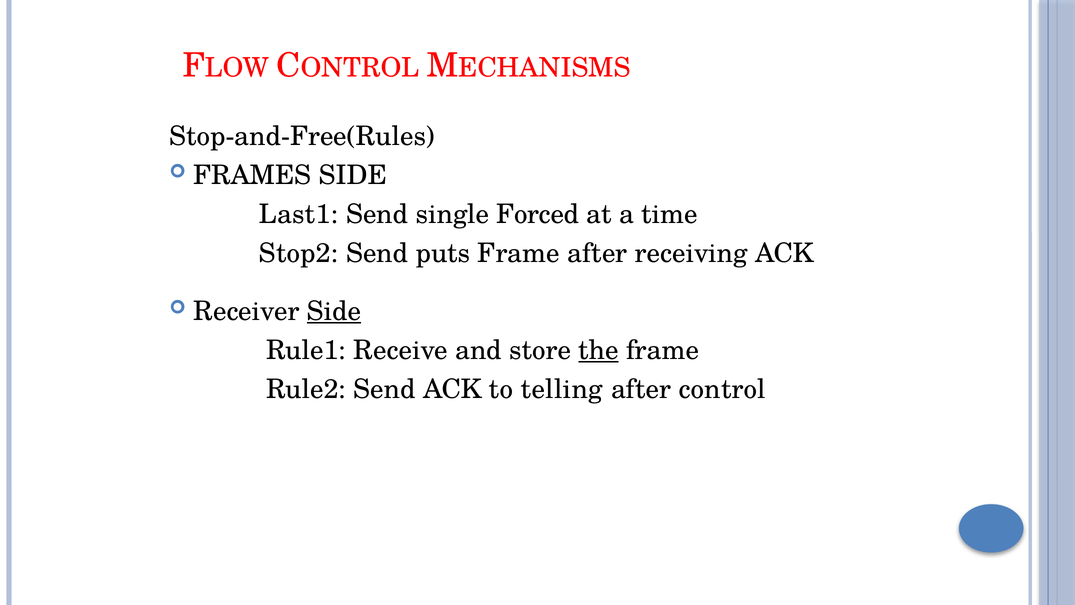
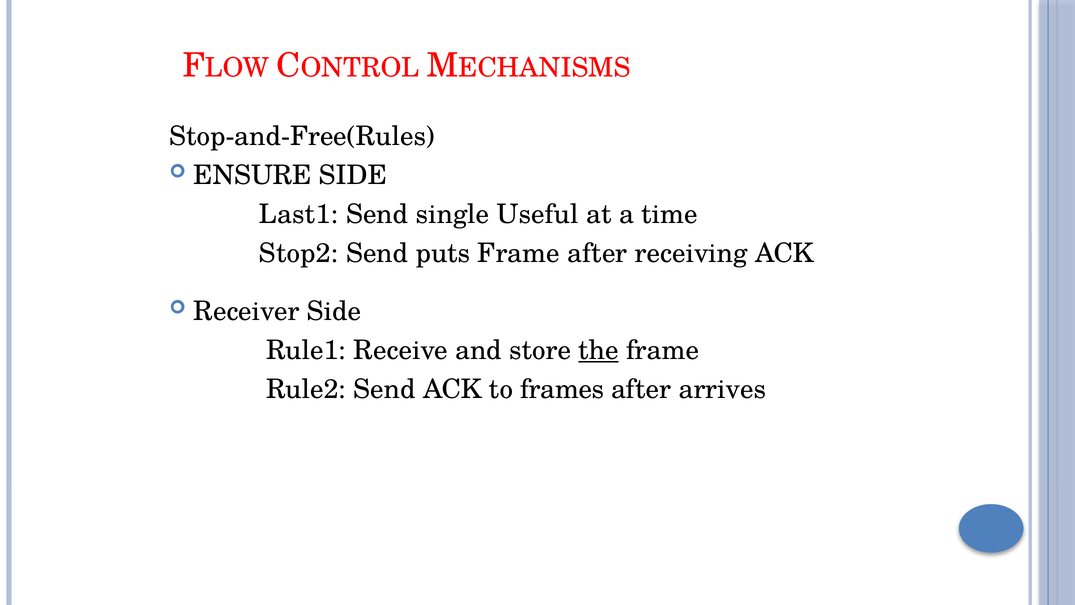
FRAMES: FRAMES -> ENSURE (252, 175)
Forced: Forced -> Useful (538, 214)
Side underline: present -> none (334, 311)
telling: telling -> frames (562, 389)
control: control -> arrives (722, 389)
